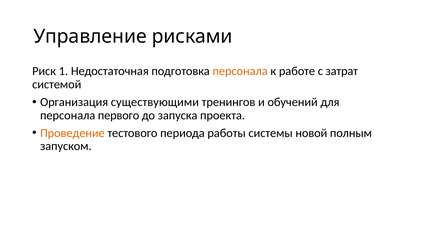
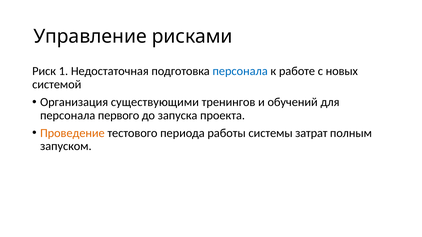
персонала colour: orange -> blue (240, 71)
затрат: затрат -> новых (342, 71)
новой: новой -> затрат (311, 133)
